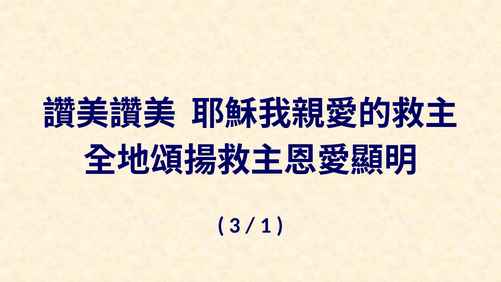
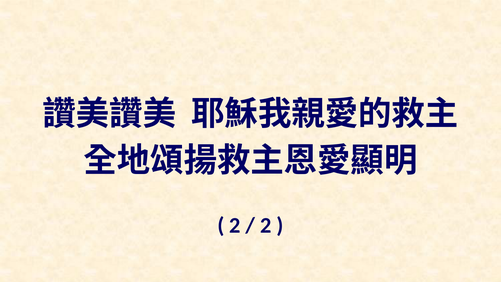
3: 3 -> 2 (235, 225)
1: 1 -> 2 (266, 225)
